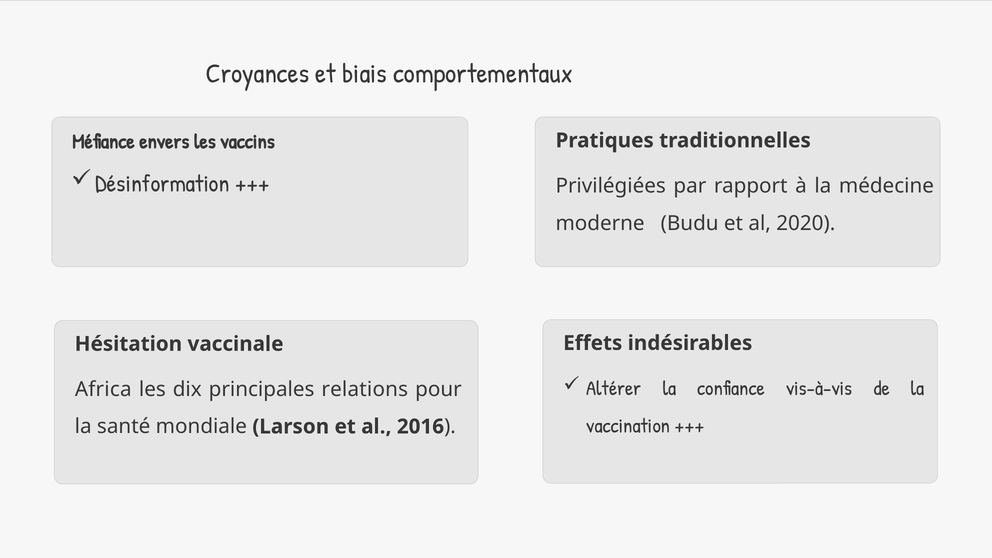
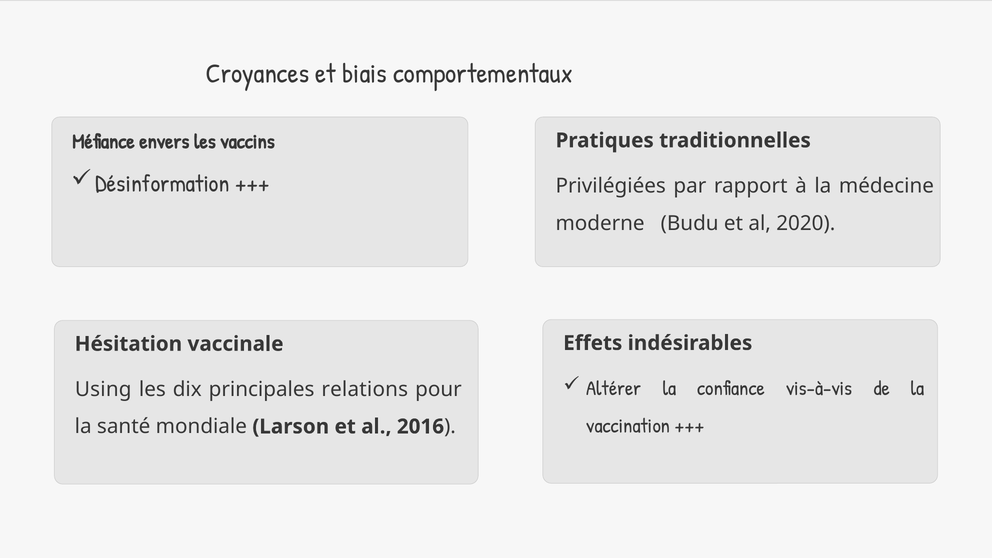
Africa: Africa -> Using (103, 389)
